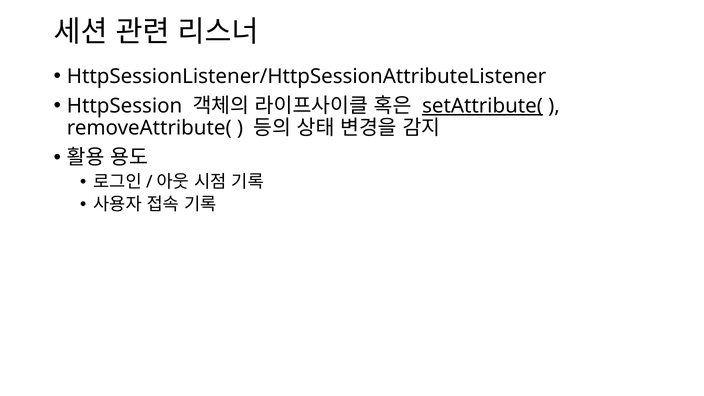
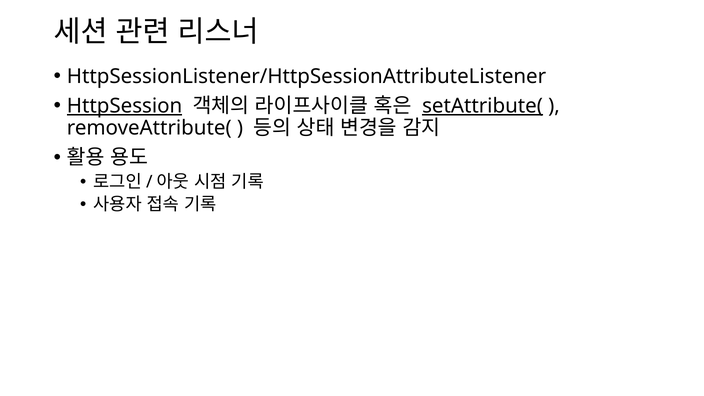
HttpSession underline: none -> present (125, 106)
